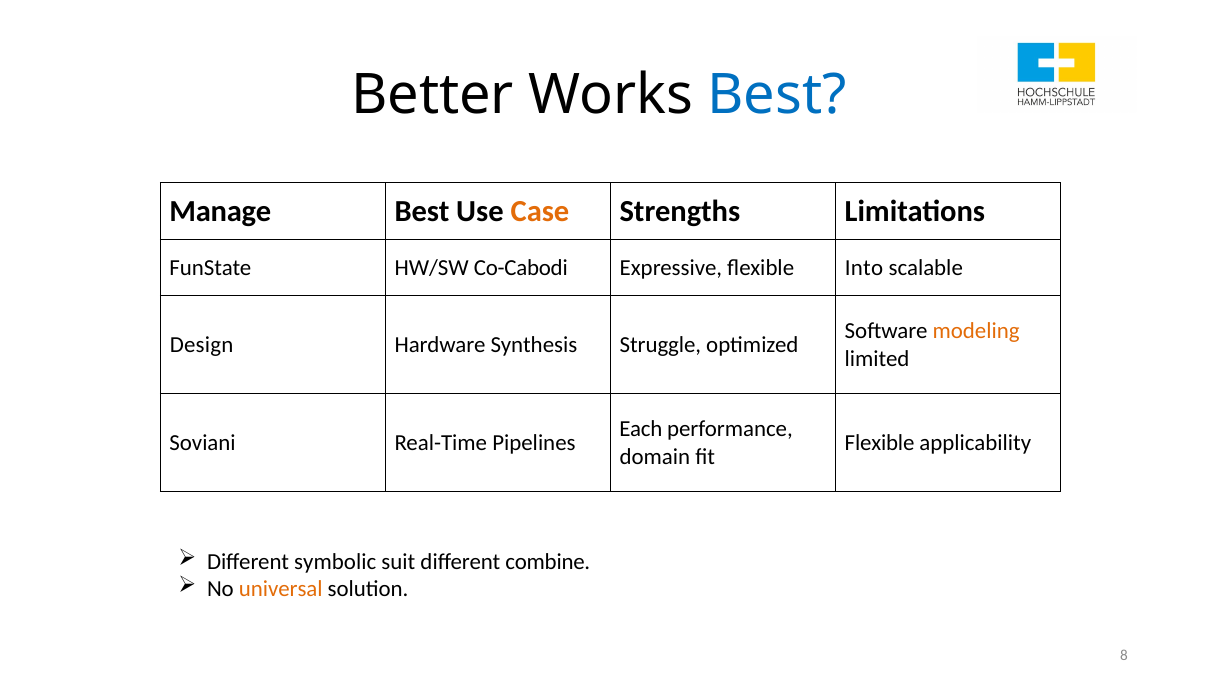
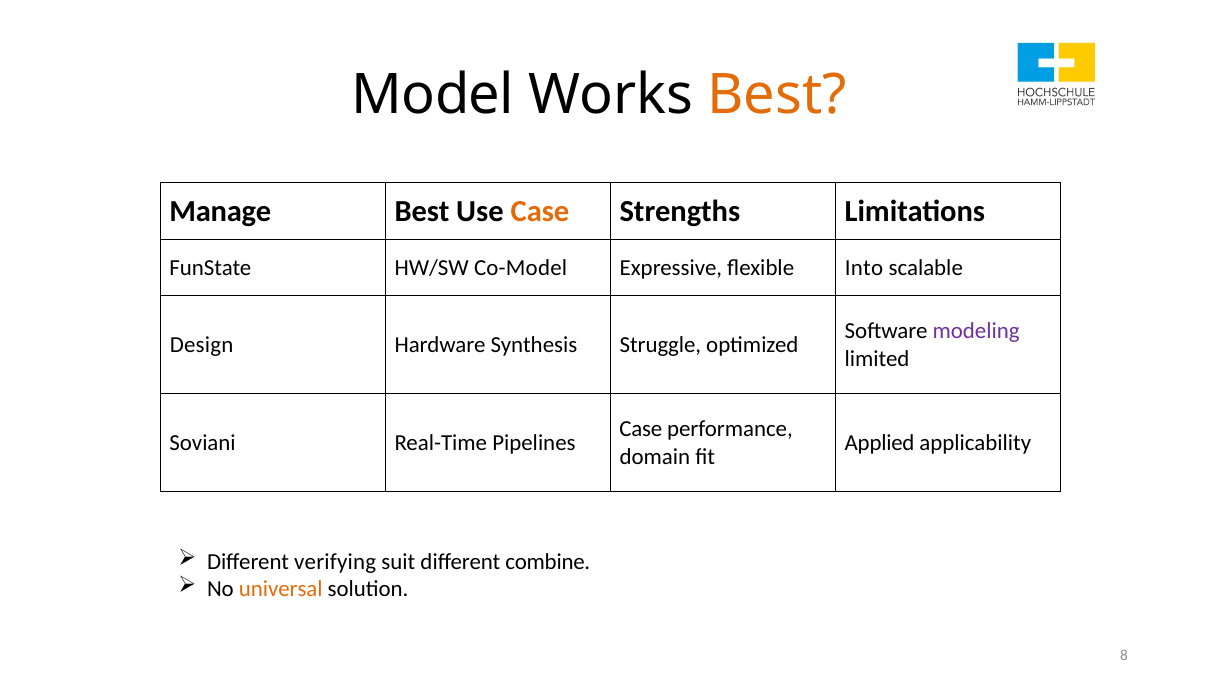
Better: Better -> Model (433, 95)
Best colour: blue -> orange (777, 95)
Co-Cabodi: Co-Cabodi -> Co-Model (521, 268)
modeling colour: orange -> purple (976, 331)
Each: Each -> Case (641, 428)
Flexible: Flexible -> Applied (880, 442)
symbolic: symbolic -> verifying (335, 561)
